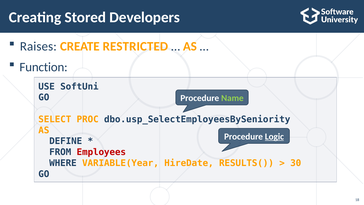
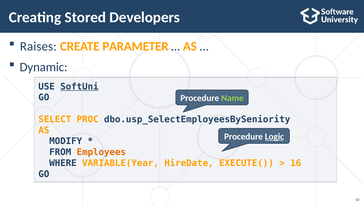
RESTRICTED: RESTRICTED -> PARAMETER (135, 46)
Function: Function -> Dynamic (44, 67)
SoftUni underline: none -> present (79, 86)
DEFINE: DEFINE -> MODIFY (66, 141)
Employees colour: red -> orange (101, 152)
RESULTS(: RESULTS( -> EXECUTE( (246, 163)
30: 30 -> 16 (296, 163)
